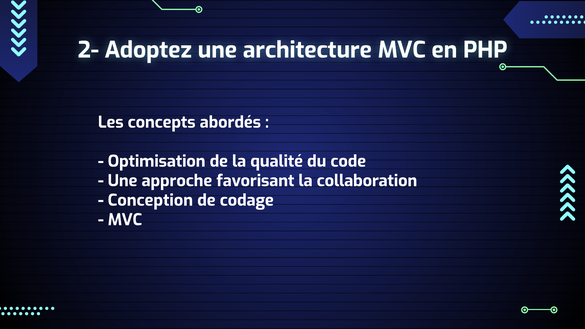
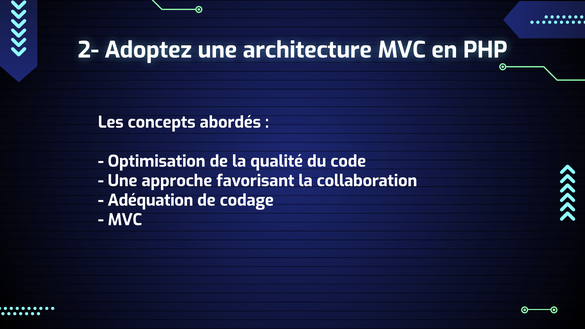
Conception: Conception -> Adéquation (150, 200)
